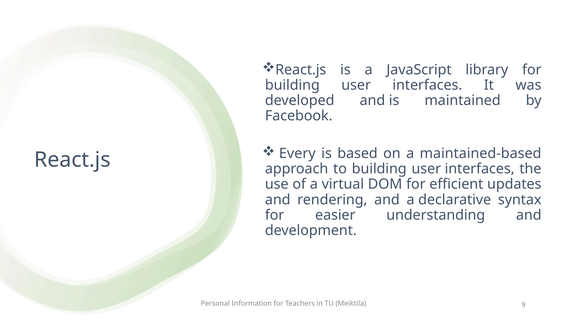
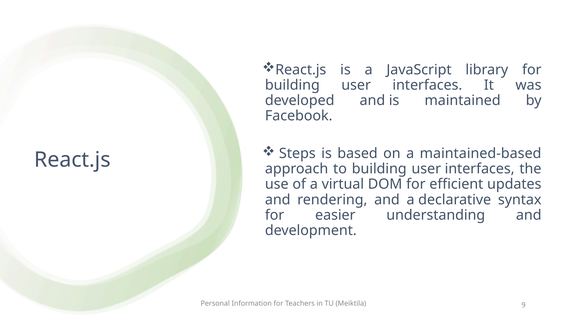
Every: Every -> Steps (297, 154)
